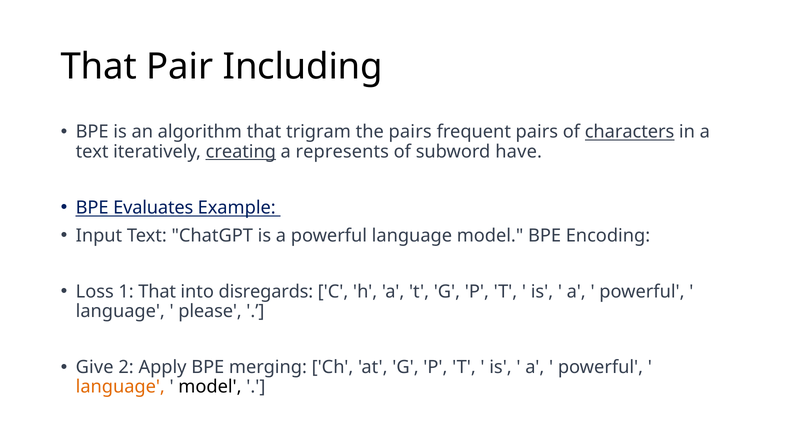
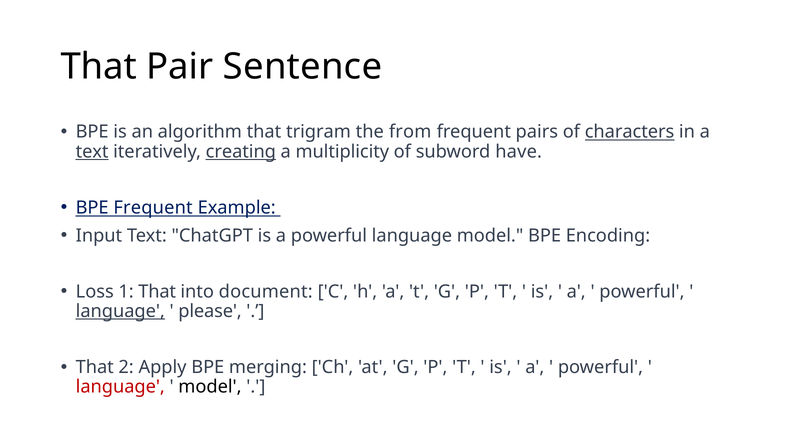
Including: Including -> Sentence (303, 67)
the pairs: pairs -> from (410, 132)
text underline: none -> present (92, 152)
represents: represents -> multiplicity (342, 152)
BPE Evaluates: Evaluates -> Frequent (153, 208)
disregards: disregards -> document (266, 292)
language underline: none -> present (120, 311)
Give: Give -> That (95, 367)
language colour: orange -> red (120, 387)
